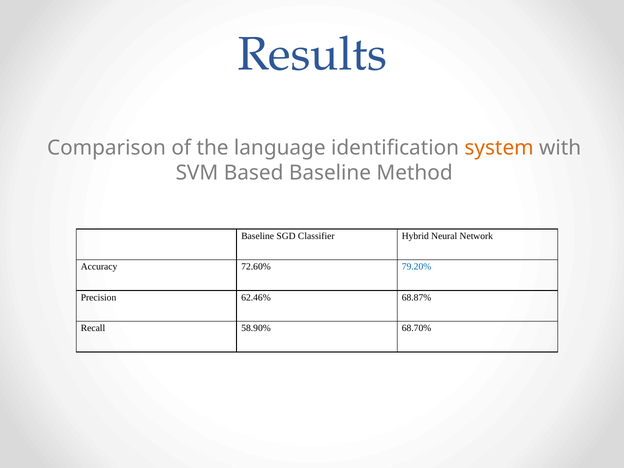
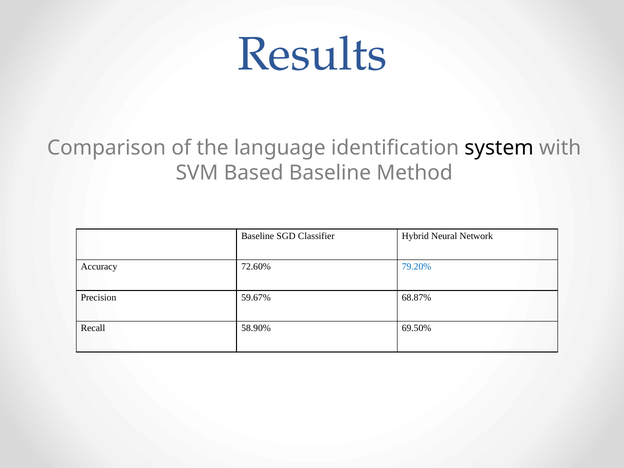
system colour: orange -> black (499, 148)
62.46%: 62.46% -> 59.67% (256, 297)
68.70%: 68.70% -> 69.50% (417, 328)
